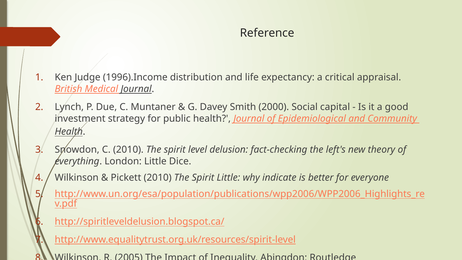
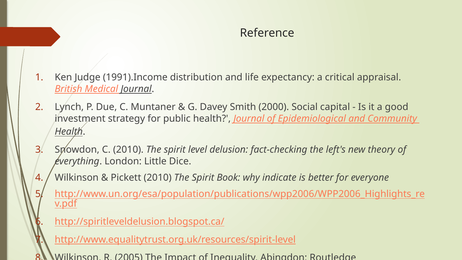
1996).Income: 1996).Income -> 1991).Income (135, 77)
Spirit Little: Little -> Book (229, 178)
